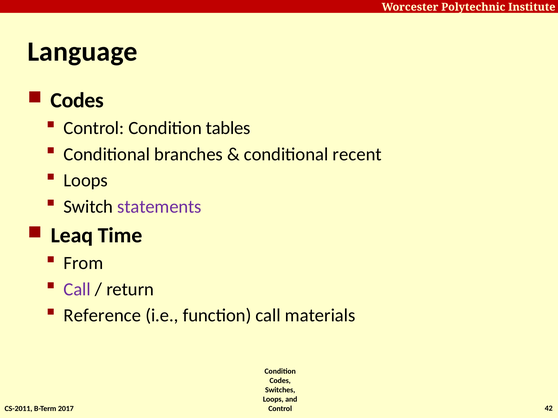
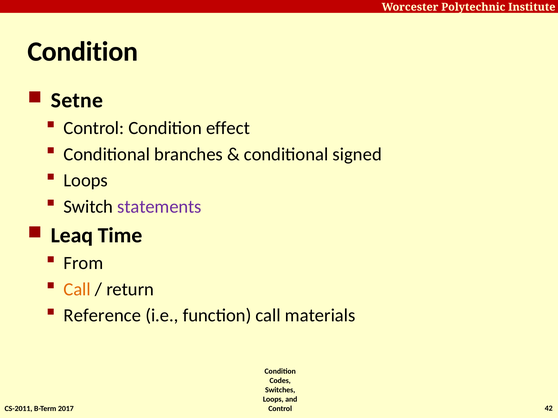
Language: Language -> Condition (83, 52)
Codes: Codes -> Setne (77, 100)
tables: tables -> effect (228, 128)
recent: recent -> signed (357, 154)
Call colour: purple -> orange (77, 290)
